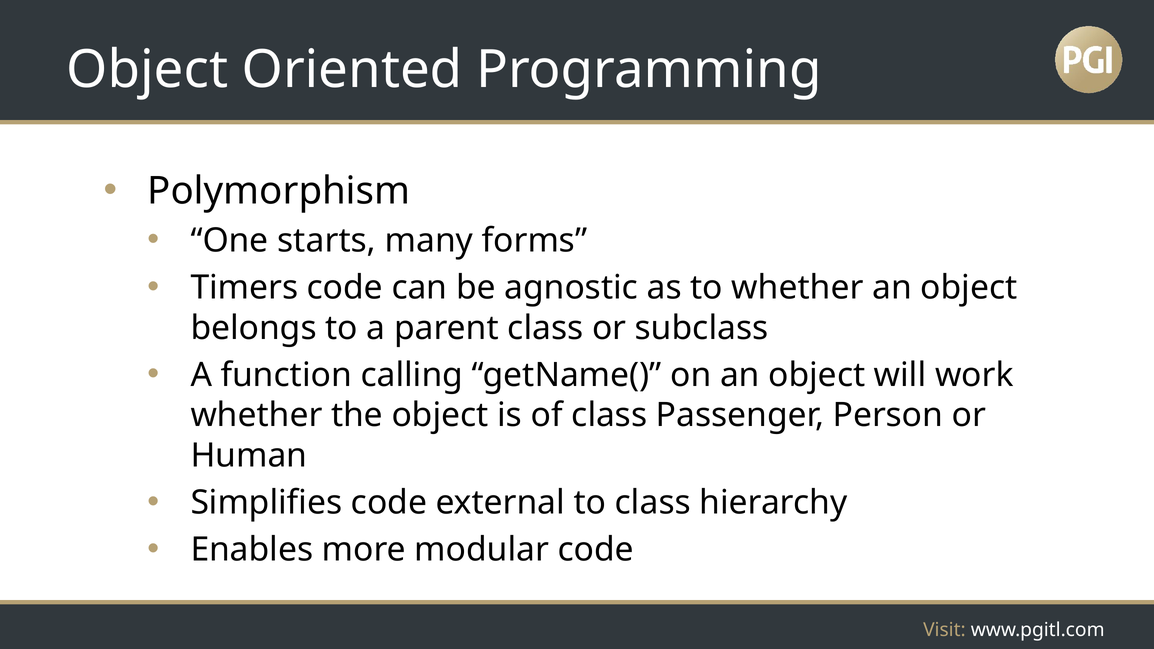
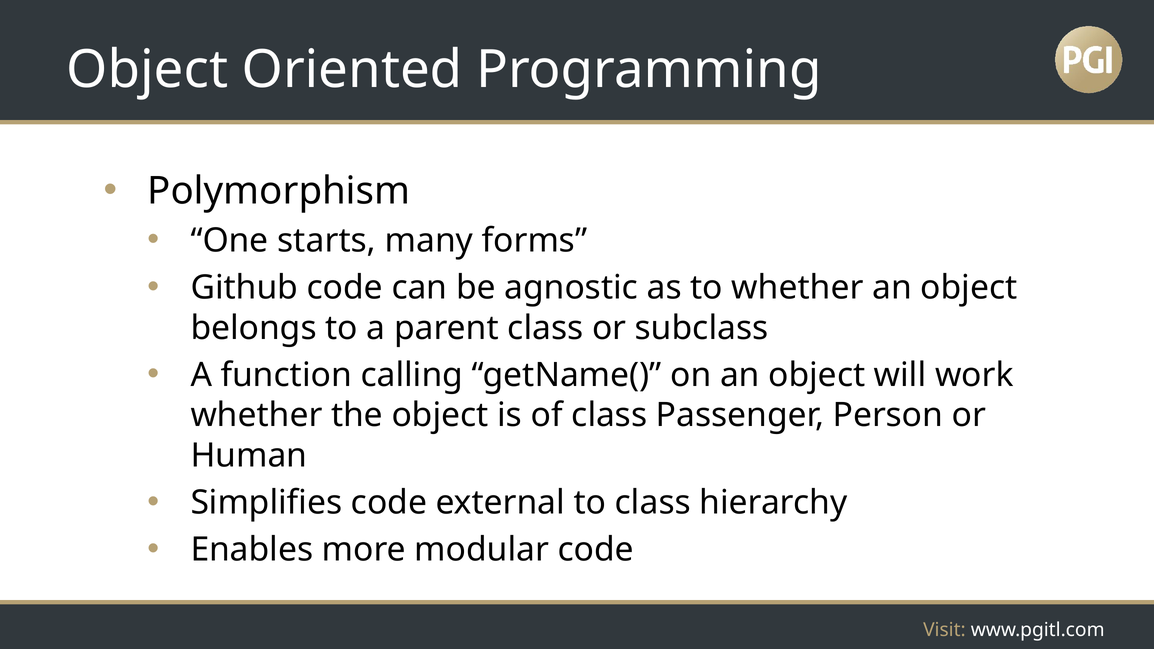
Timers: Timers -> Github (244, 288)
